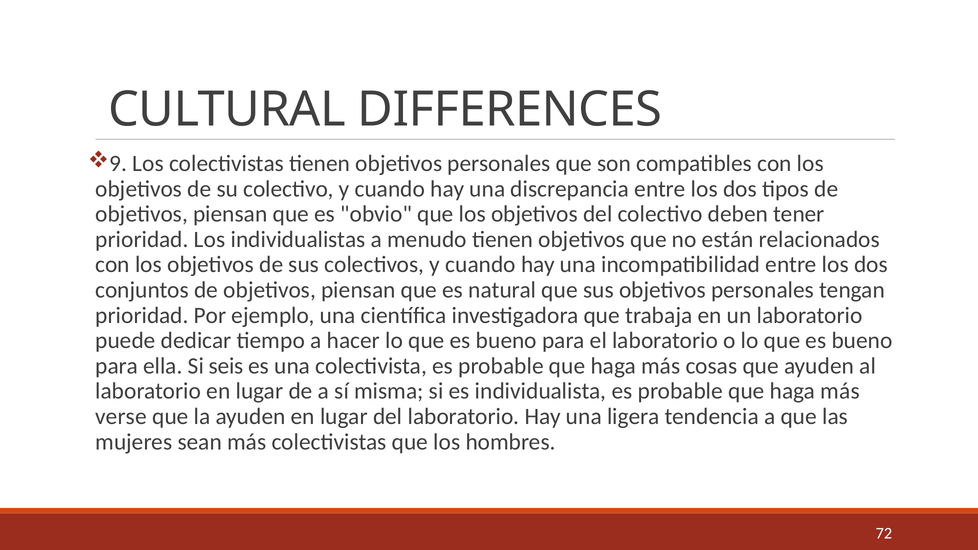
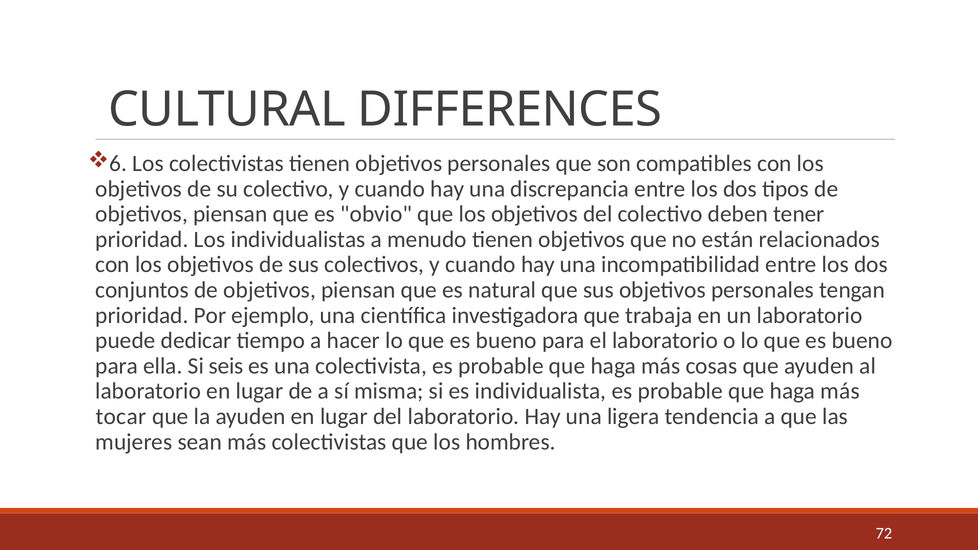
9: 9 -> 6 (118, 164)
verse: verse -> tocar (121, 417)
